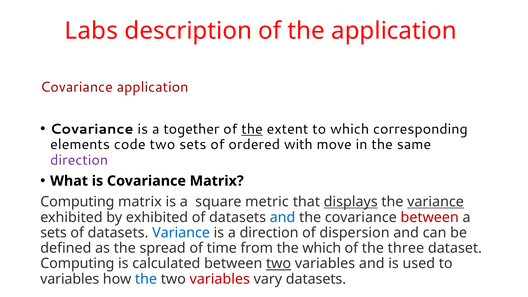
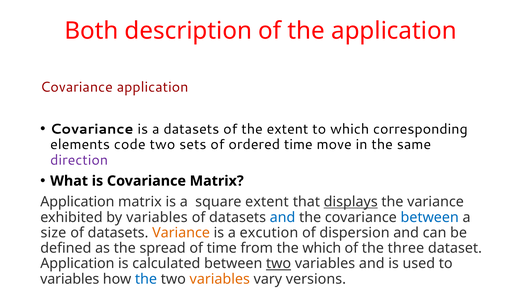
Labs: Labs -> Both (91, 31)
a together: together -> datasets (191, 129)
the underline: present -> none (252, 129)
ordered with: with -> time (298, 145)
Computing: Computing -> Application (77, 202)
square metric: metric -> extent (267, 202)
variance underline: present -> none (436, 202)
by exhibited: exhibited -> variables (157, 217)
between colour: red -> blue (430, 217)
sets: sets -> size (53, 233)
Variance colour: blue -> orange (181, 233)
a direction: direction -> excution (269, 233)
Computing: Computing -> Application (77, 264)
variables colour: red -> orange (220, 279)
vary datasets: datasets -> versions (316, 279)
